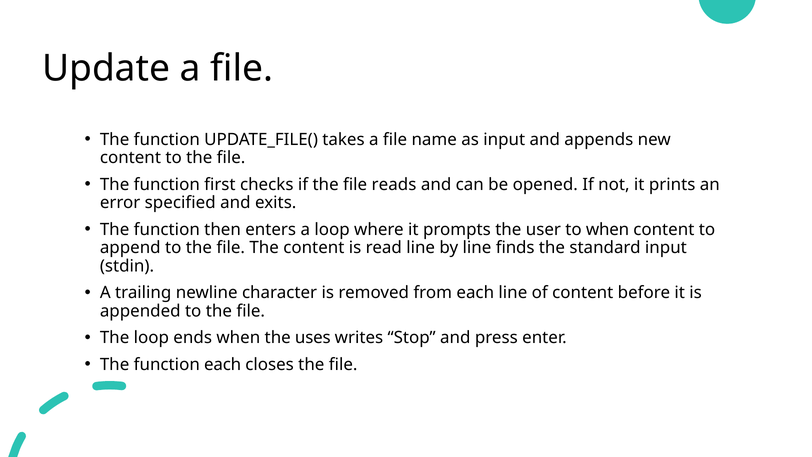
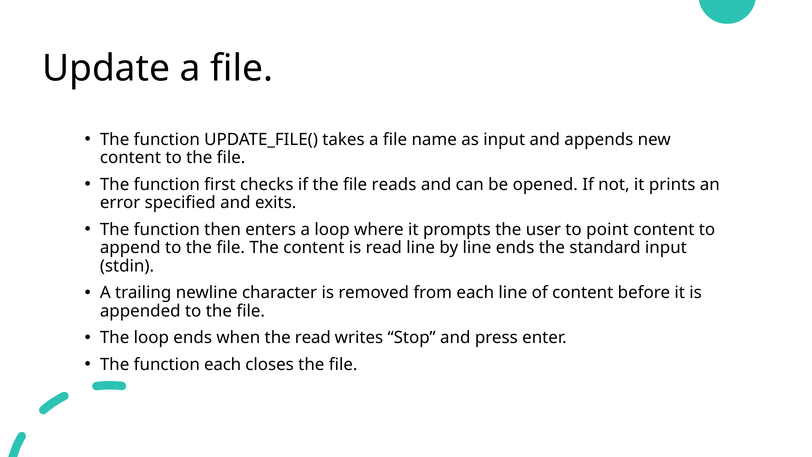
to when: when -> point (607, 229)
line finds: finds -> ends (515, 248)
the uses: uses -> read (313, 338)
